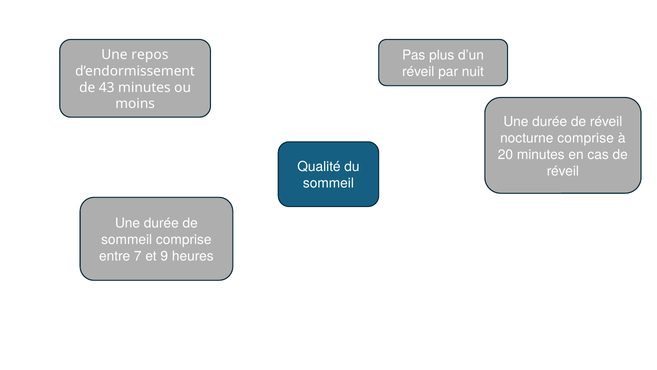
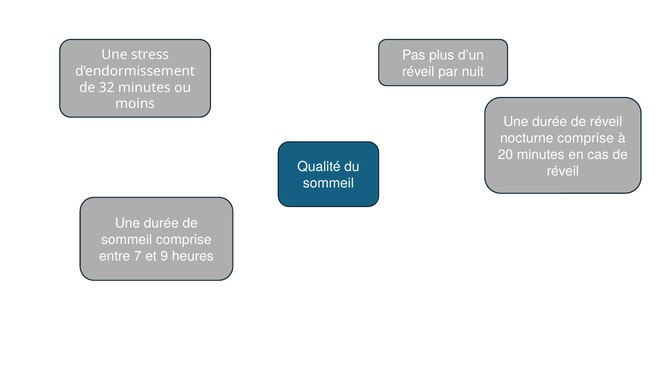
repos: repos -> stress (150, 55)
43: 43 -> 32 (107, 87)
